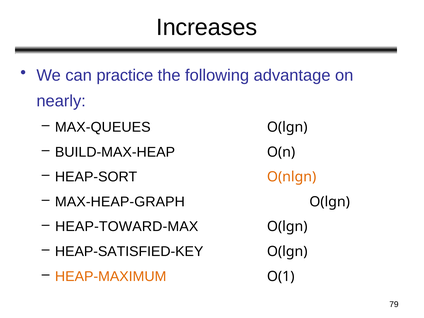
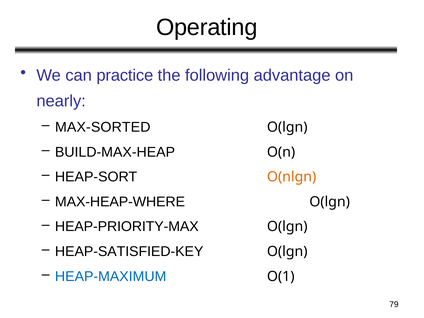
Increases: Increases -> Operating (207, 27)
MAX-QUEUES: MAX-QUEUES -> MAX-SORTED (103, 127)
MAX-HEAP-GRAPH: MAX-HEAP-GRAPH -> MAX-HEAP-WHERE (120, 202)
HEAP-TOWARD-MAX: HEAP-TOWARD-MAX -> HEAP-PRIORITY-MAX (127, 227)
HEAP-MAXIMUM colour: orange -> blue (111, 276)
